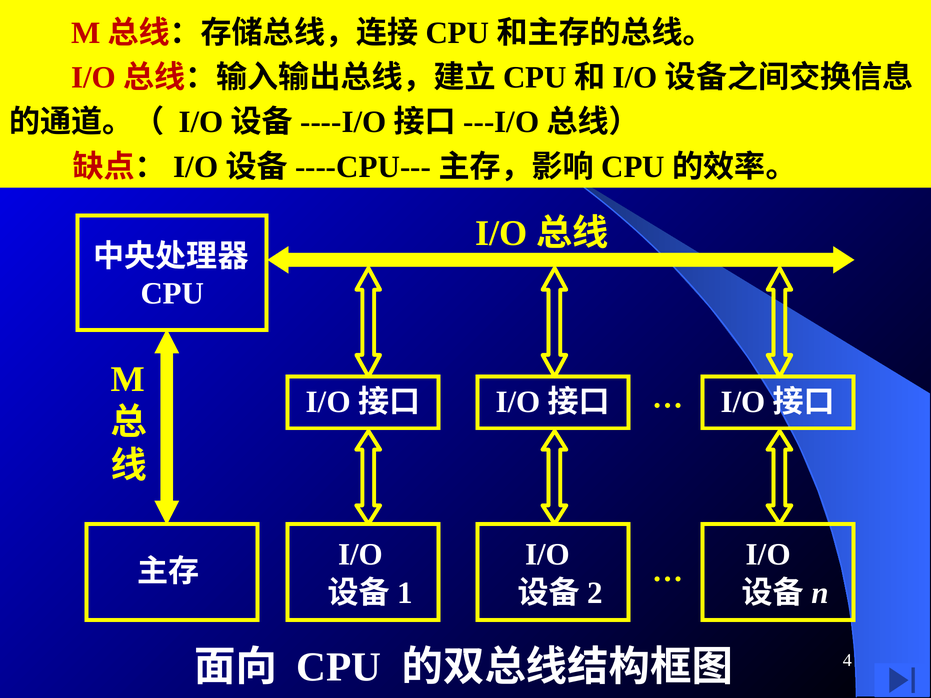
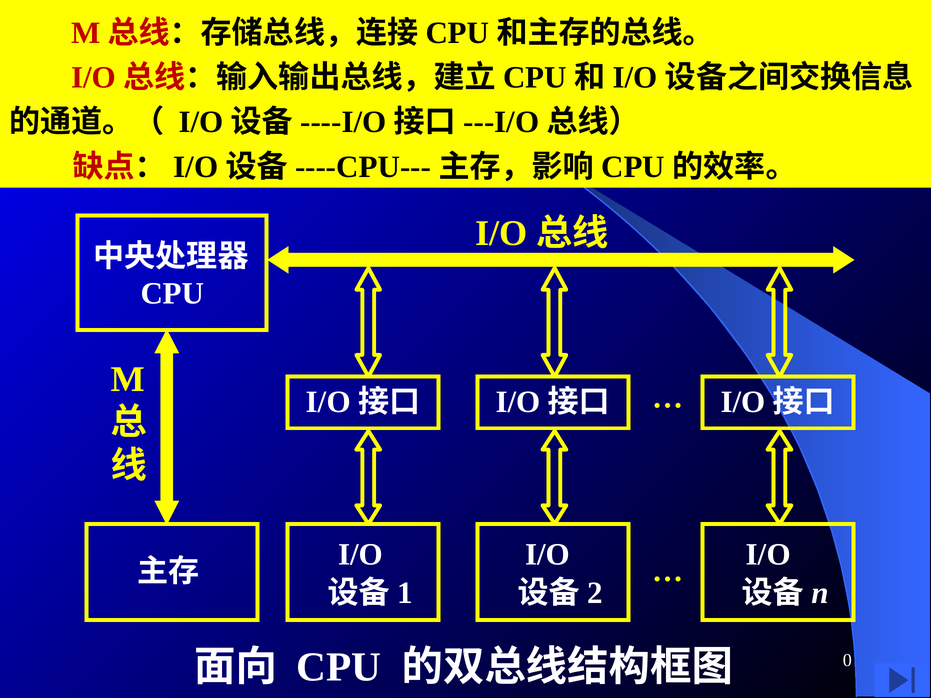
4: 4 -> 0 (847, 661)
